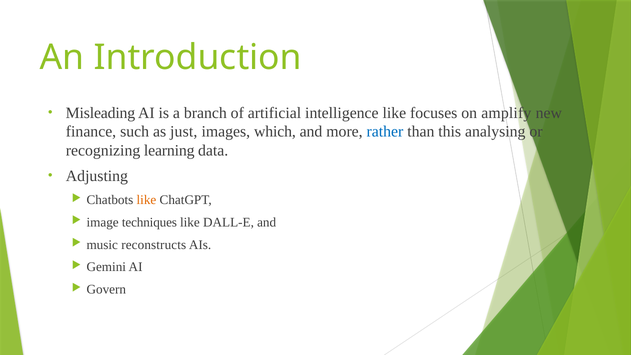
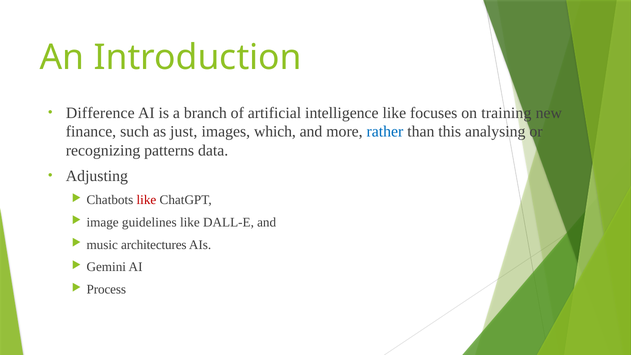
Misleading: Misleading -> Difference (100, 113)
amplify: amplify -> training (506, 113)
learning: learning -> patterns (169, 151)
like colour: orange -> red (146, 200)
techniques: techniques -> guidelines (149, 222)
reconstructs: reconstructs -> architectures (154, 245)
Govern: Govern -> Process (106, 289)
